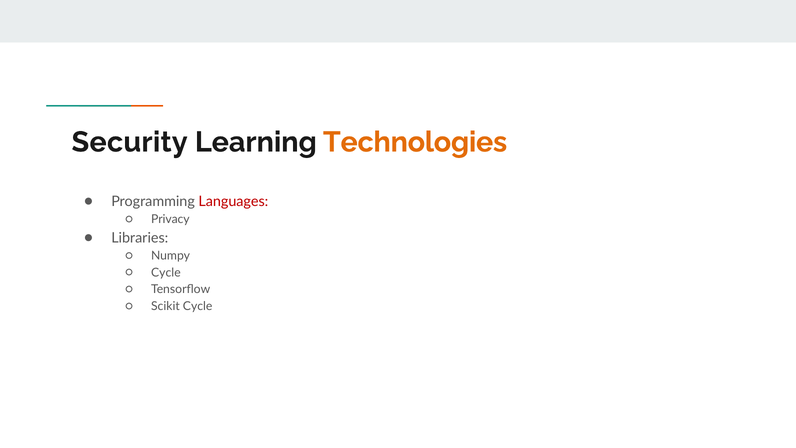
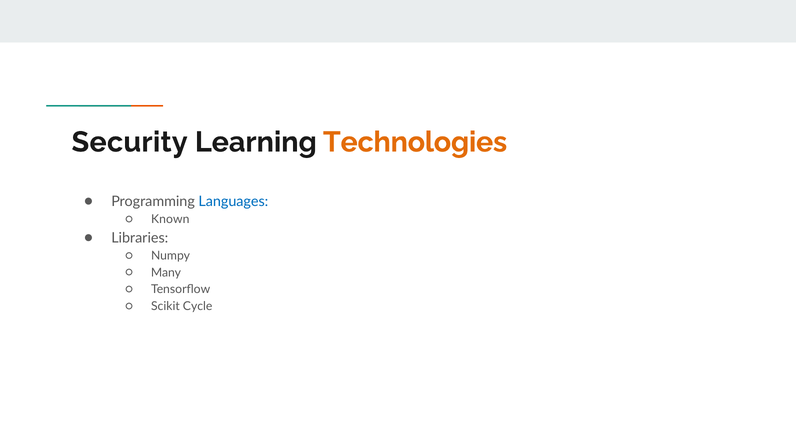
Languages colour: red -> blue (233, 201)
Privacy: Privacy -> Known (170, 219)
Cycle: Cycle -> Many (166, 272)
